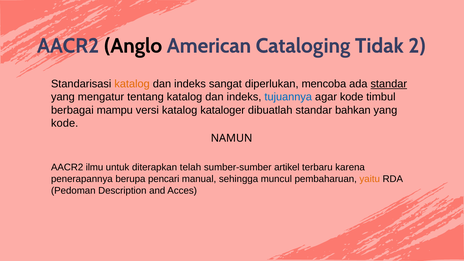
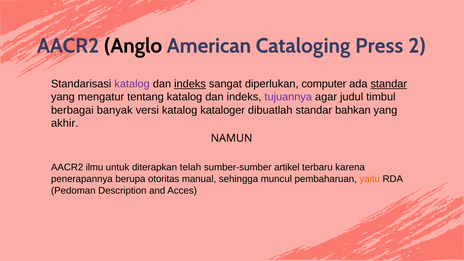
Tidak: Tidak -> Press (379, 46)
katalog colour: orange -> purple (132, 84)
indeks underline: none -> present (190, 84)
mencoba: mencoba -> computer (324, 84)
tujuannya colour: blue -> purple (288, 97)
agar kode: kode -> judul (352, 97)
mampu: mampu -> banyak (115, 110)
kode: kode -> akhir (65, 123)
pencari: pencari -> otoritas (164, 179)
